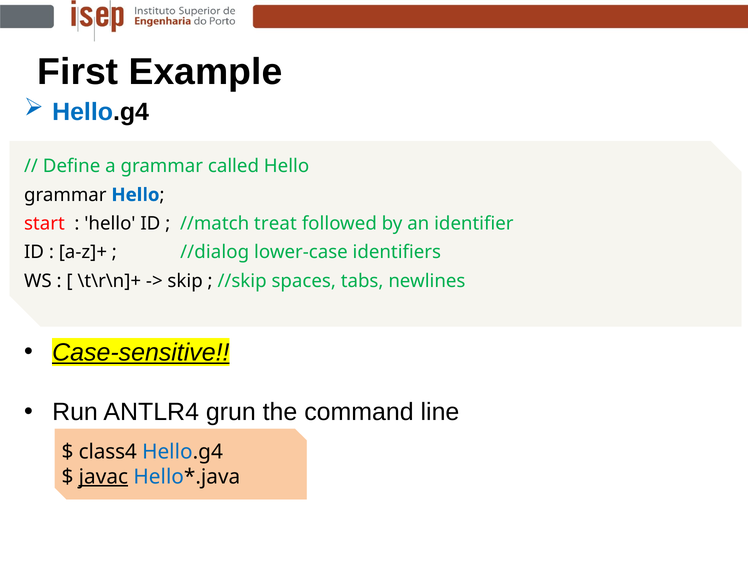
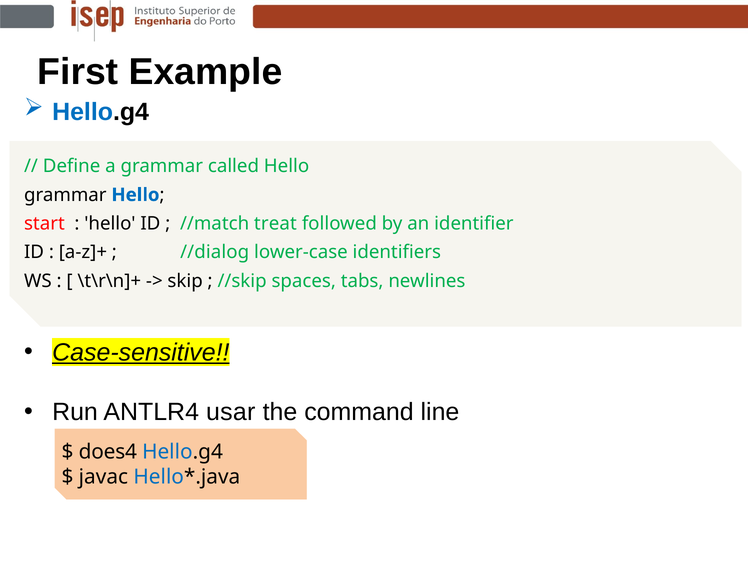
grun: grun -> usar (231, 412)
class4: class4 -> does4 (108, 452)
javac underline: present -> none (103, 477)
